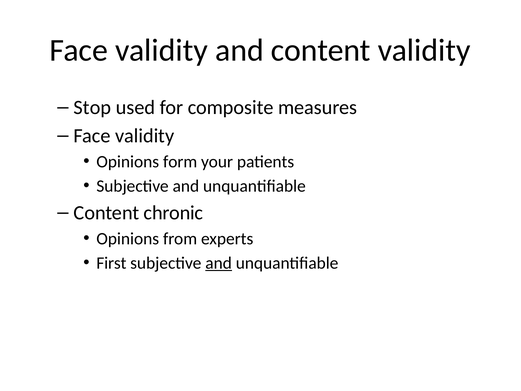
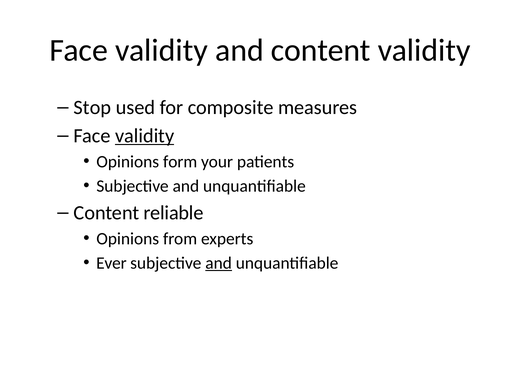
validity underline: none -> present (145, 136)
chronic: chronic -> reliable (173, 213)
First: First -> Ever (111, 263)
